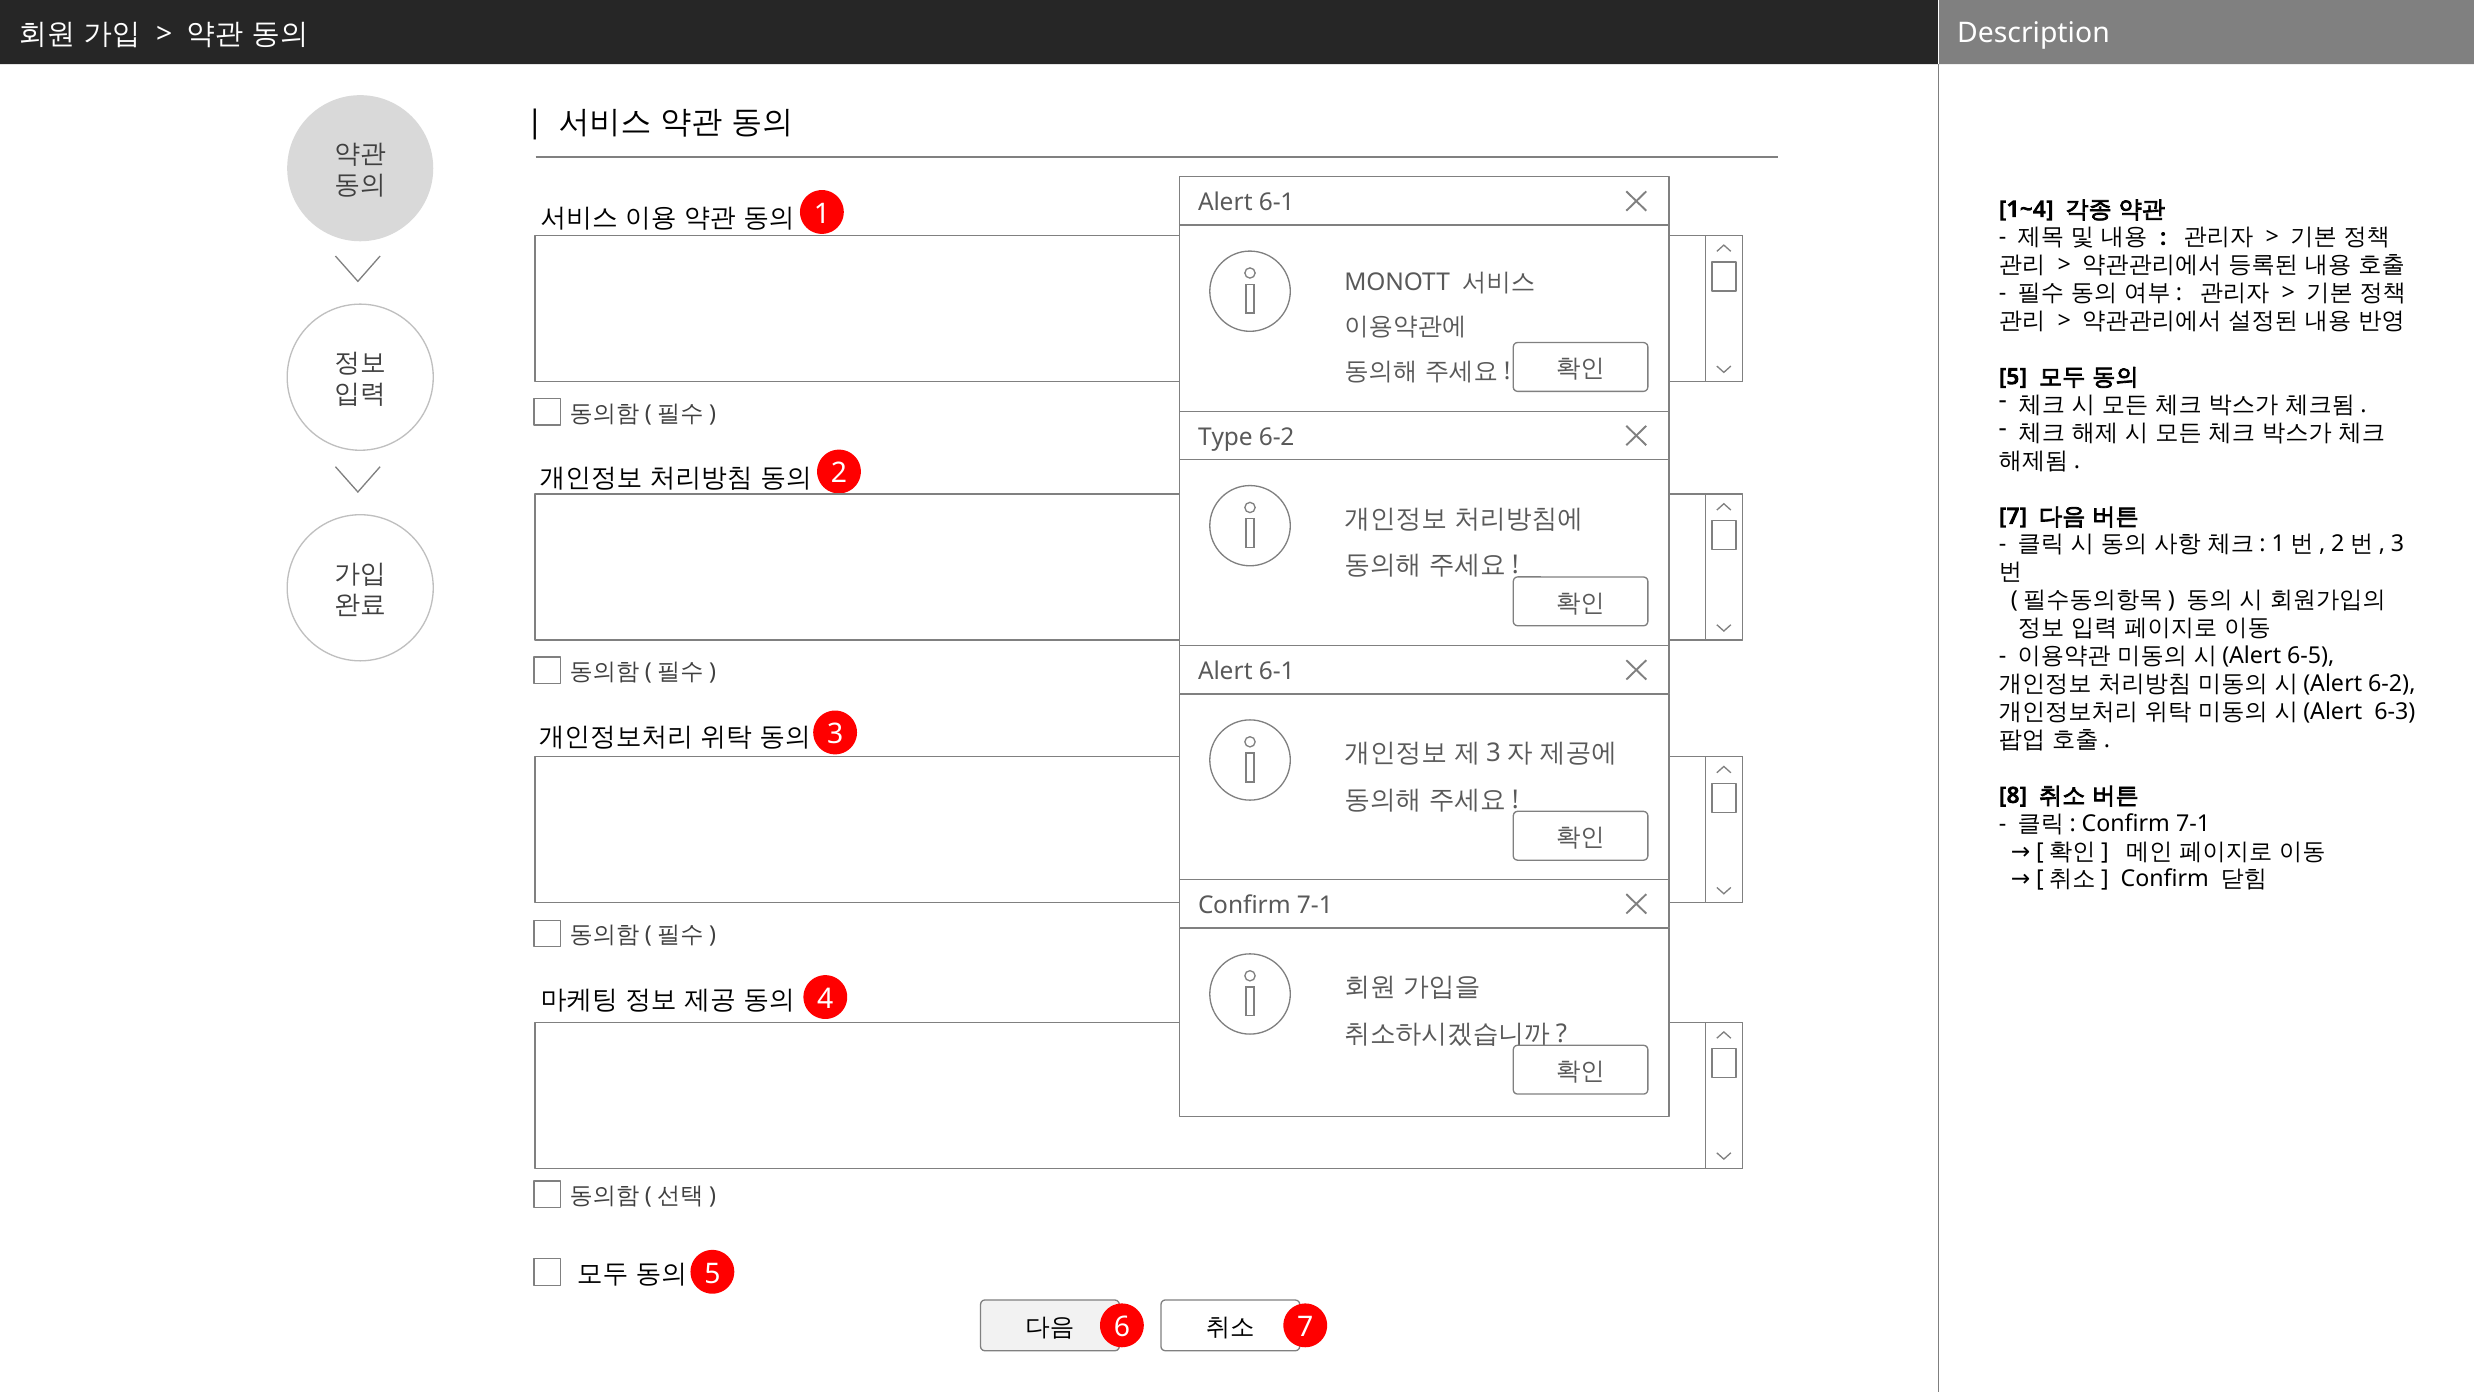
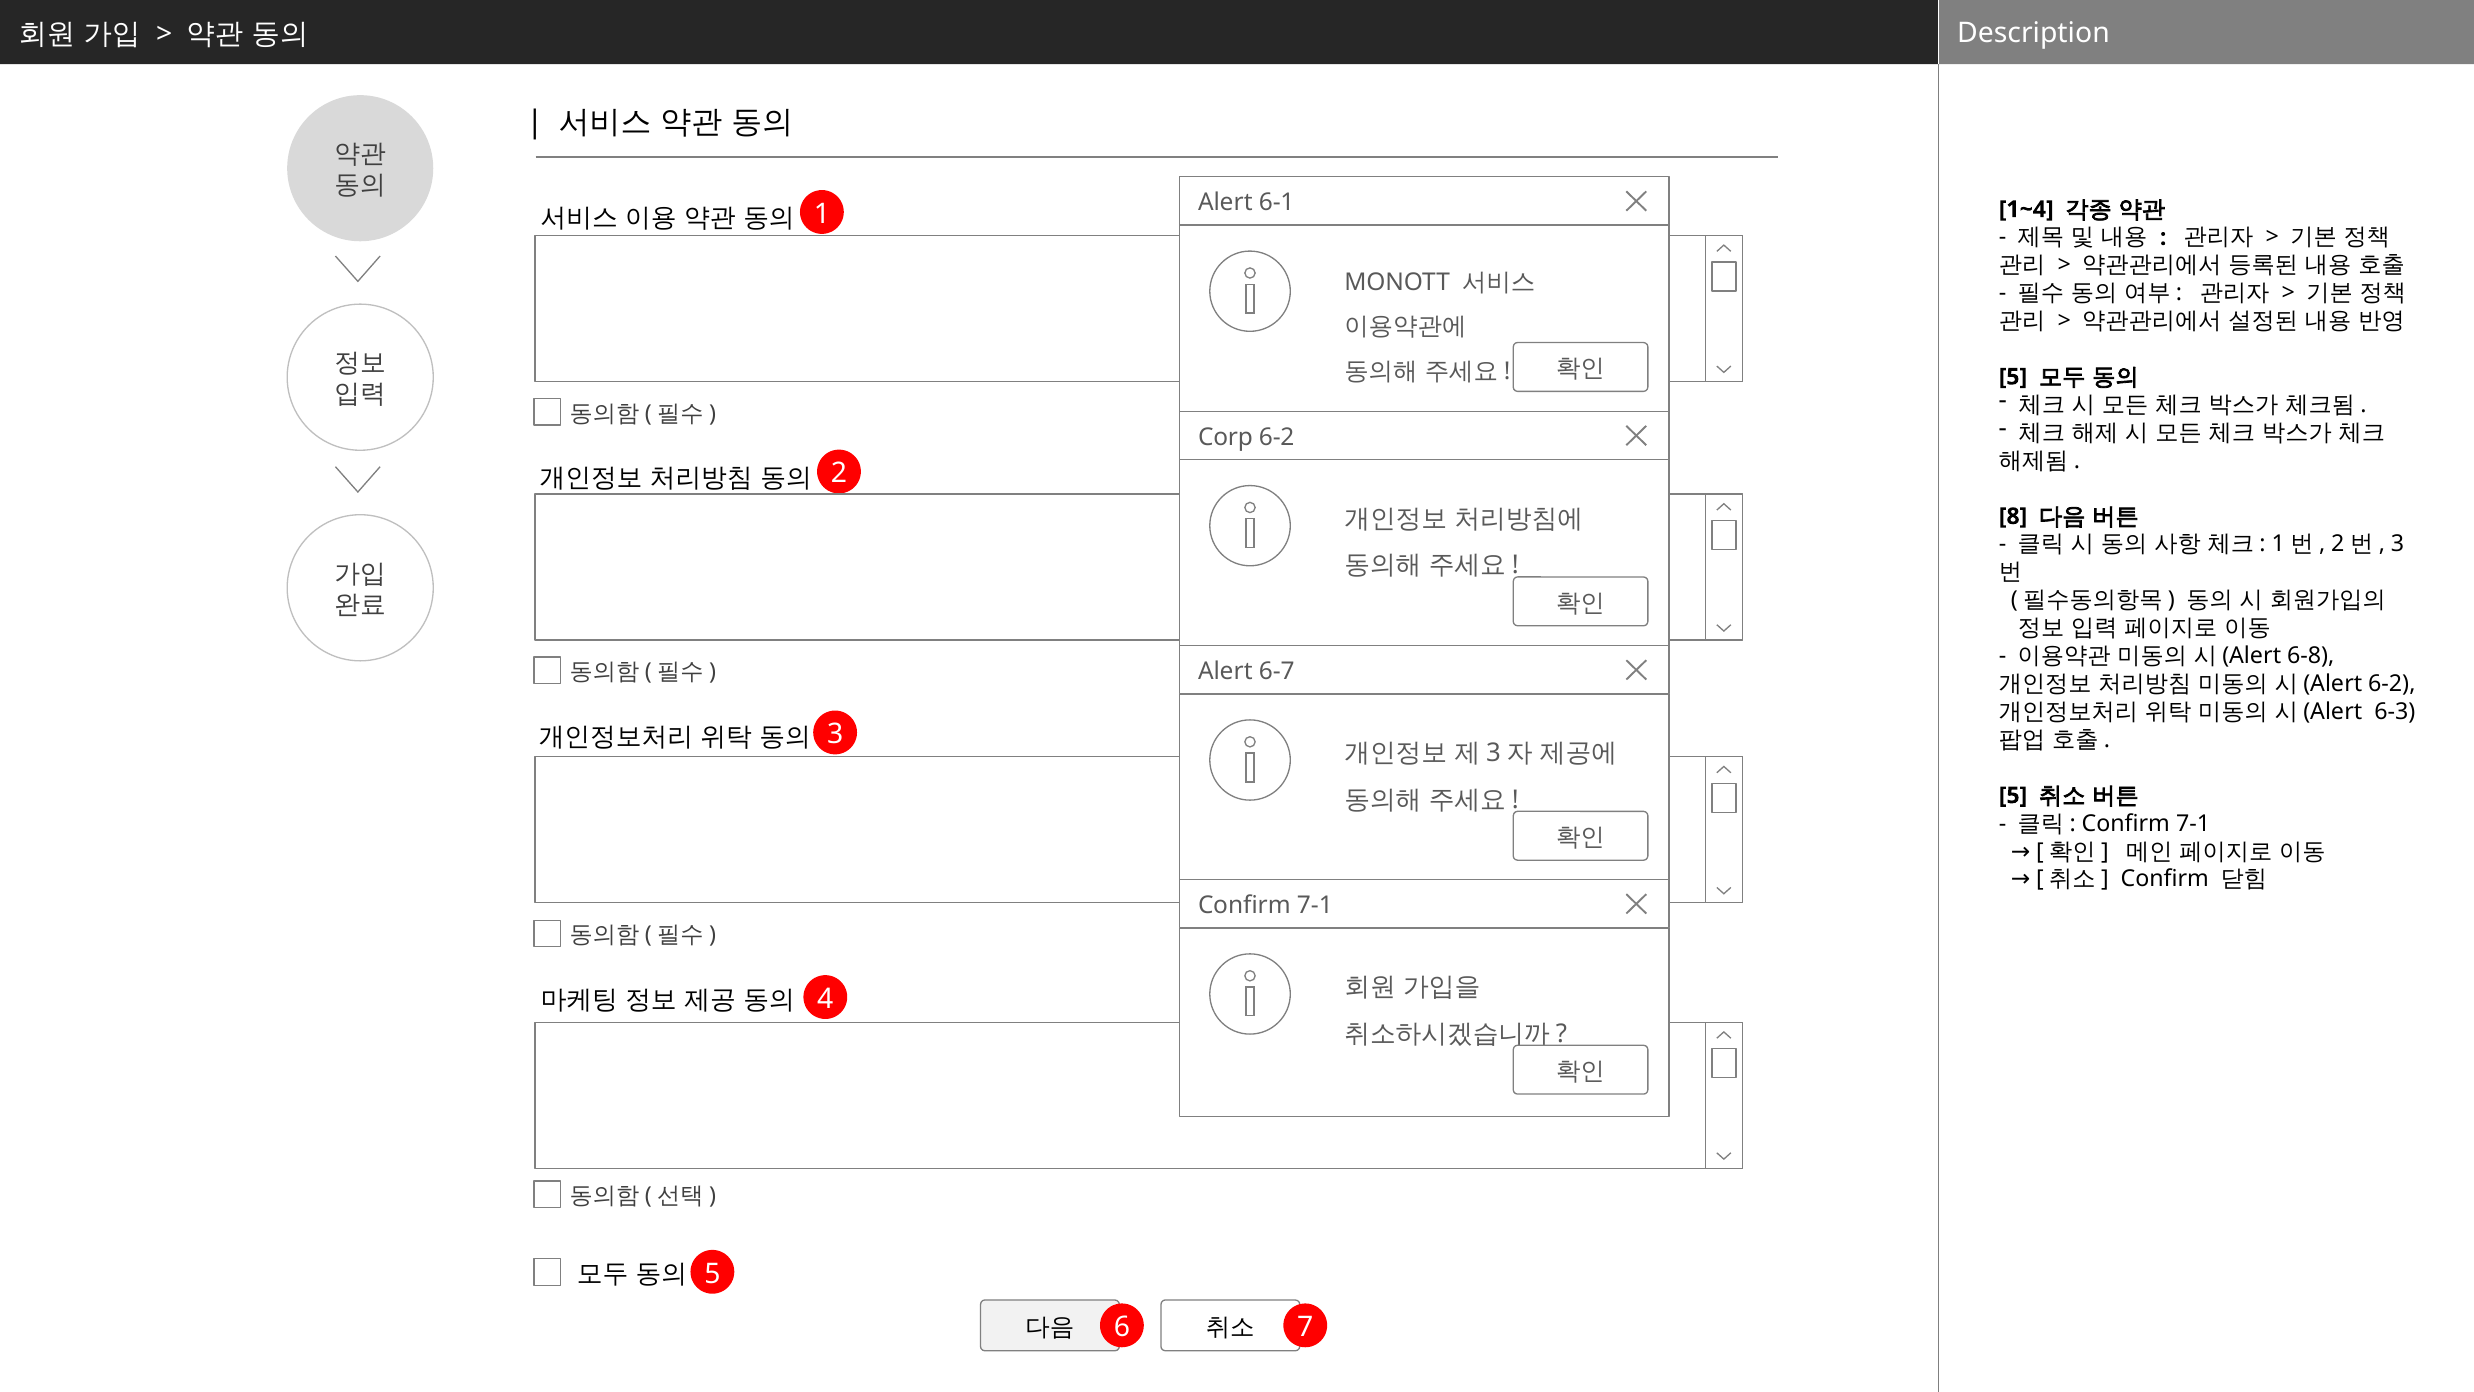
Type: Type -> Corp (1225, 437)
7: 7 -> 8 (2013, 516)
6-5: 6-5 -> 6-8 (2311, 656)
6-1: 6-1 -> 6-7 (1277, 671)
8: 8 -> 5 (2013, 795)
